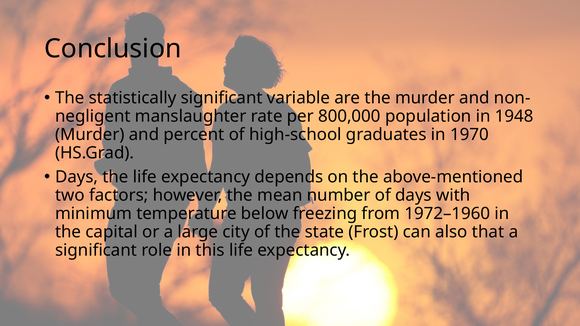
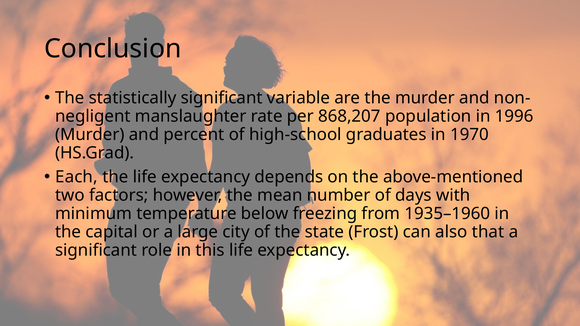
800,000: 800,000 -> 868,207 (349, 116)
1948: 1948 -> 1996 (514, 116)
Days: Days -> Each (76, 177)
1972–1960: 1972–1960 -> 1935–1960 (447, 214)
